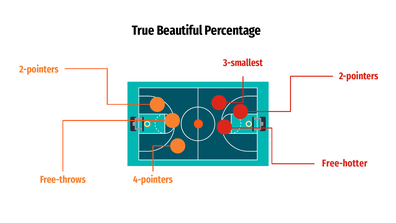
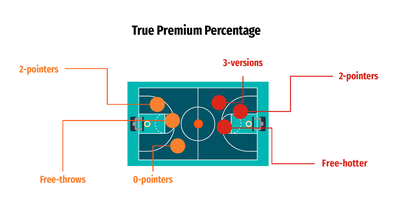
Beautiful: Beautiful -> Premium (180, 31)
3-smallest: 3-smallest -> 3-versions (243, 63)
4-pointers: 4-pointers -> 0-pointers (153, 180)
